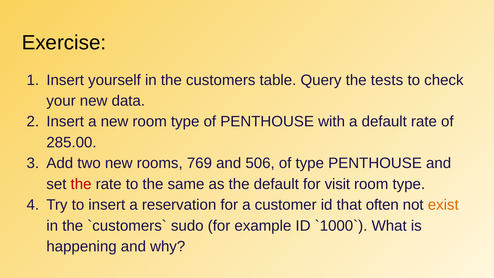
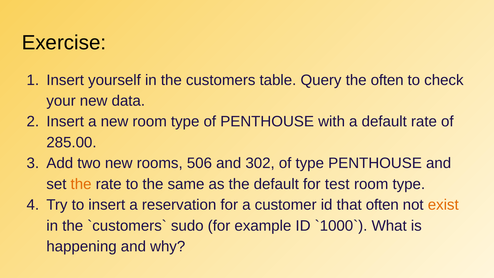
the tests: tests -> often (387, 80)
769: 769 -> 506 (199, 163)
506: 506 -> 302 (260, 163)
the colour: red -> orange (81, 184)
visit: visit -> test (337, 184)
